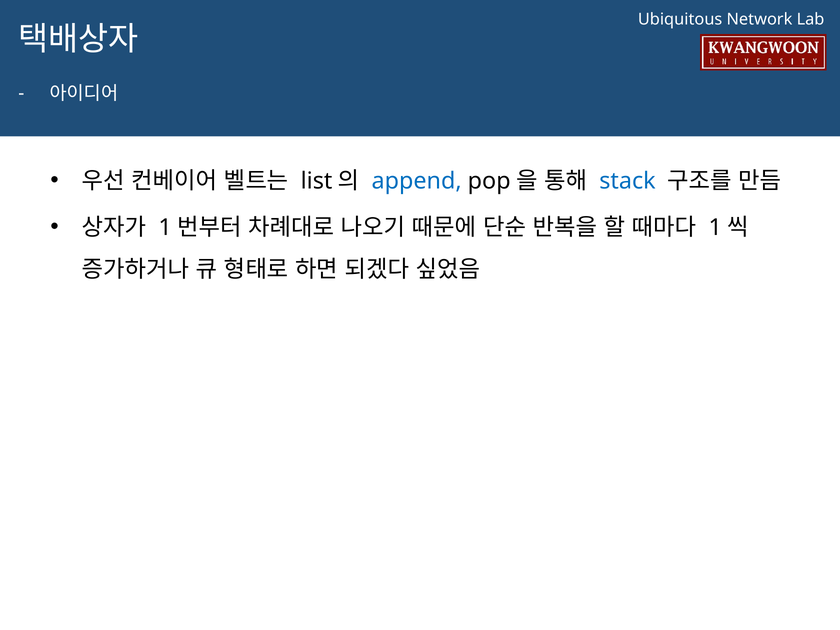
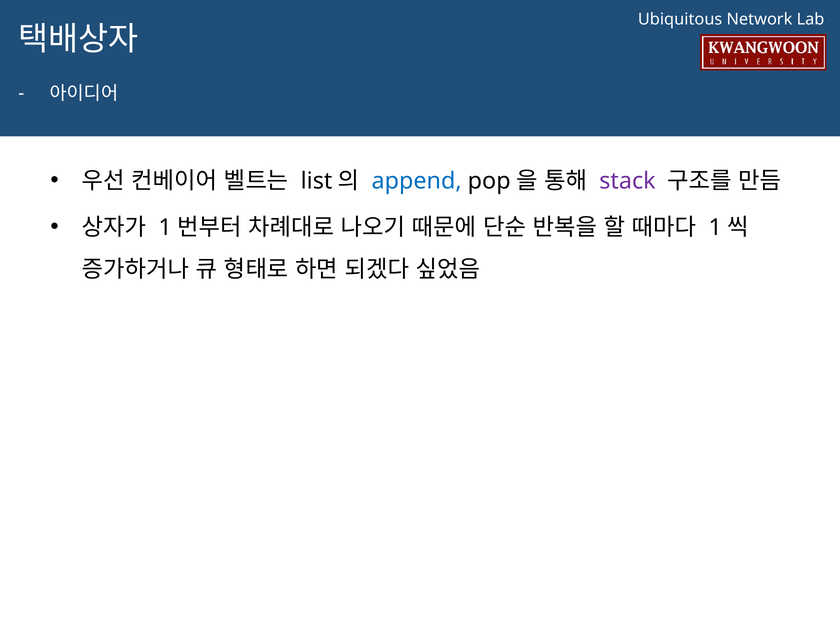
stack colour: blue -> purple (628, 181)
